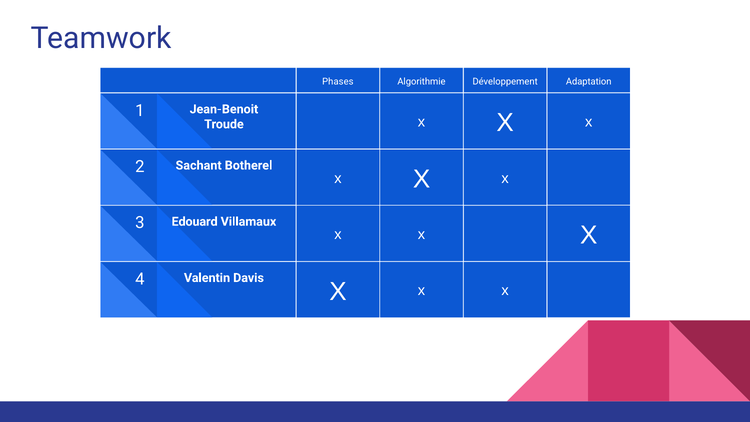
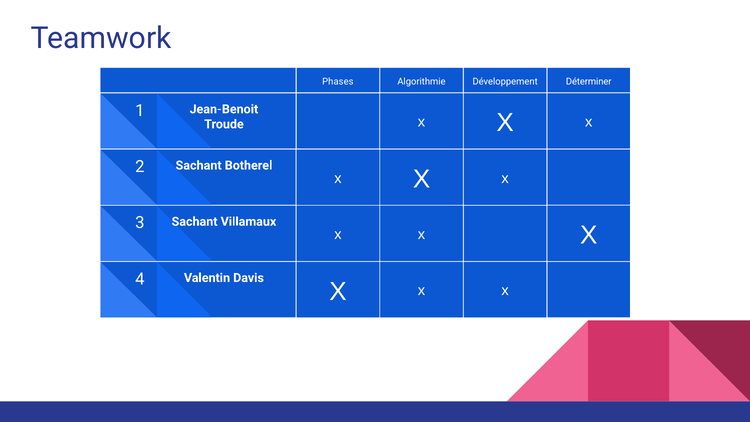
Adaptation: Adaptation -> Déterminer (589, 82)
3 Edouard: Edouard -> Sachant (195, 222)
